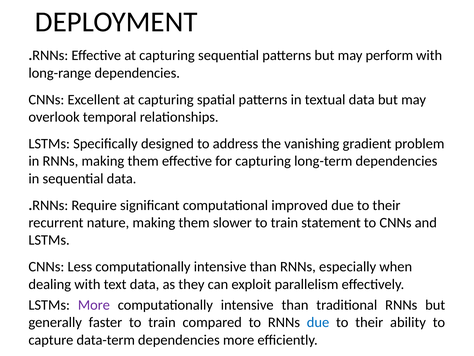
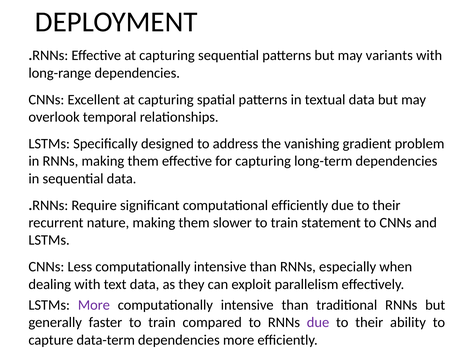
perform: perform -> variants (389, 55)
computational improved: improved -> efficiently (300, 205)
due colour: blue -> purple (318, 322)
